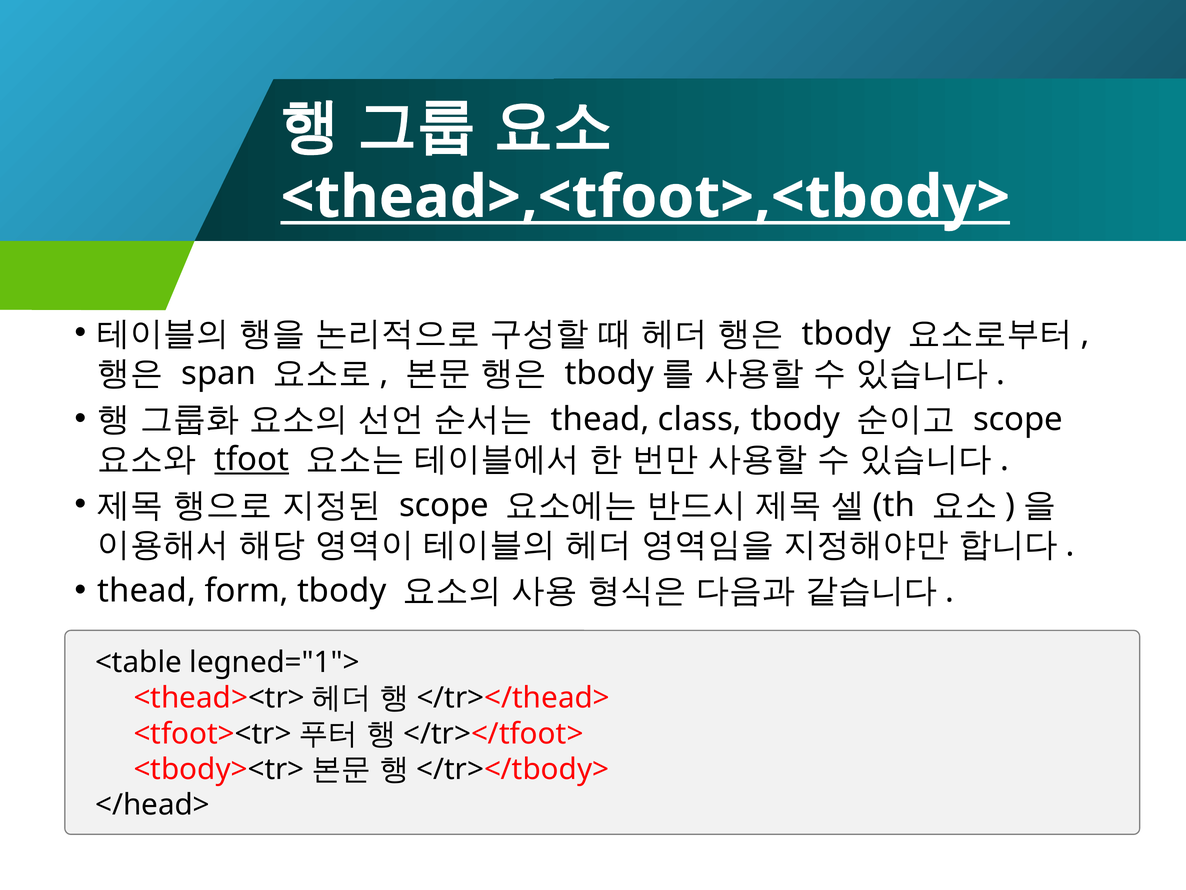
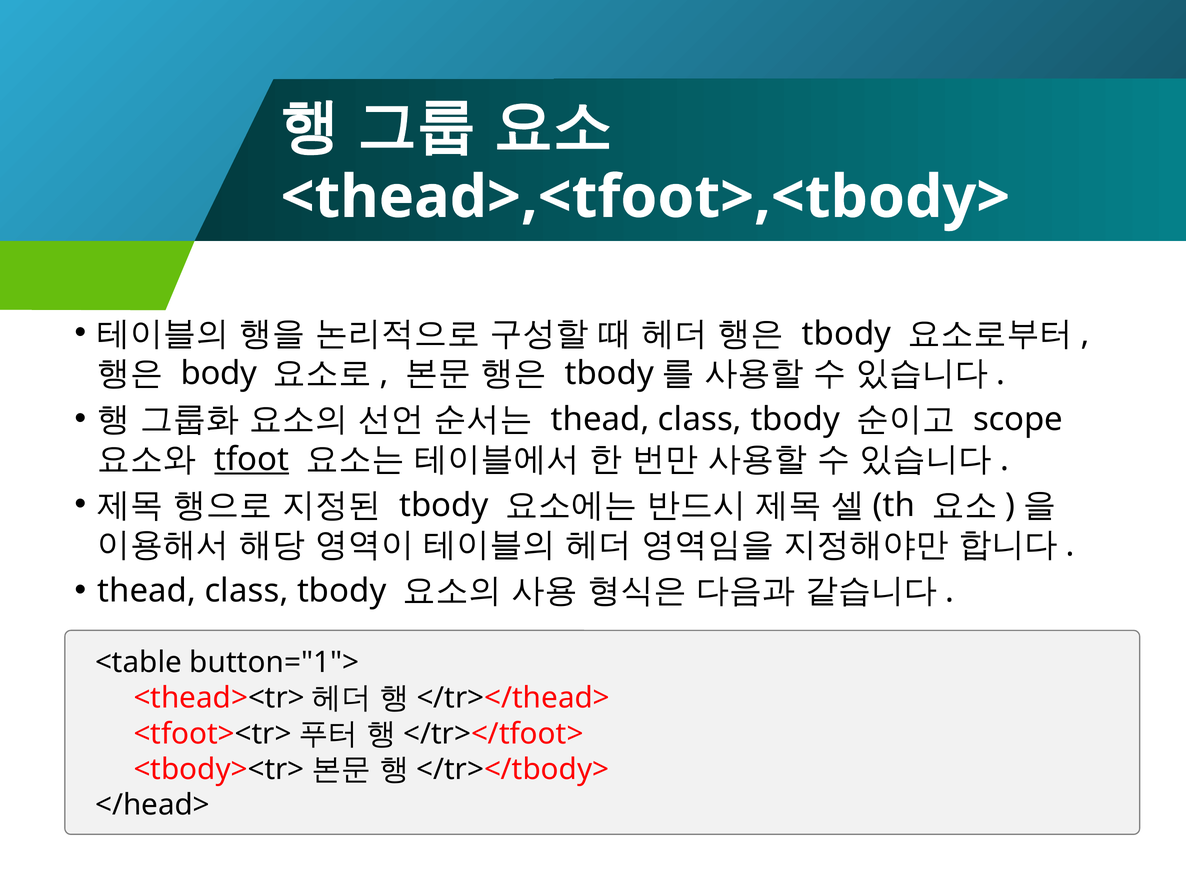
<thead>,<tfoot>,<tbody> underline: present -> none (645, 197)
span: span -> body (219, 373)
scope: scope -> tbody (444, 505)
form: form -> class (246, 591)
legned="1">: legned="1"> -> button="1"> (274, 662)
